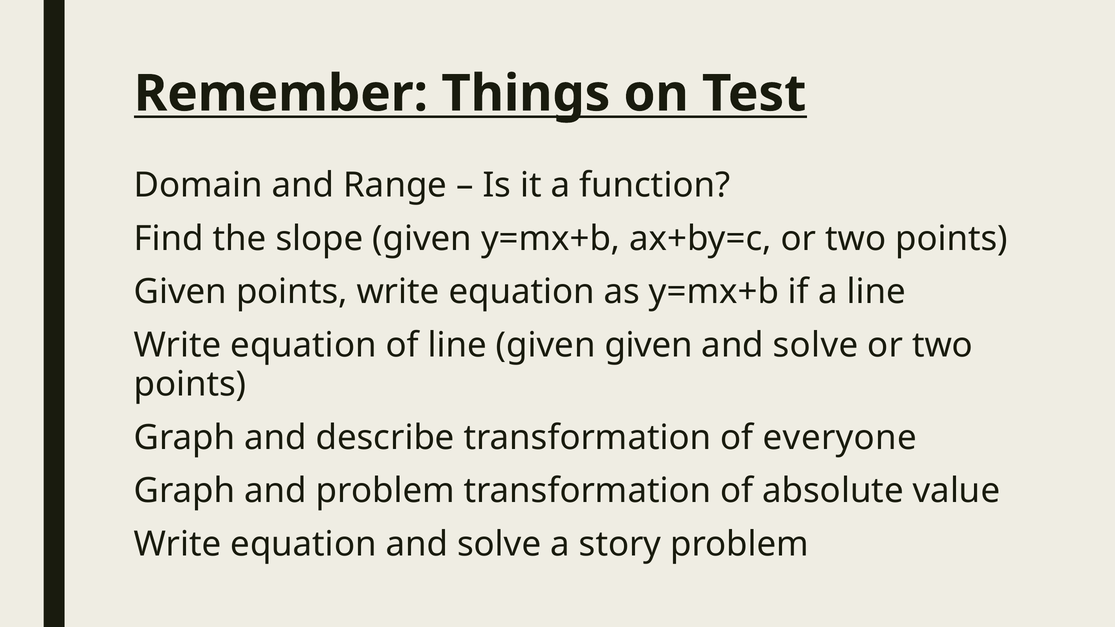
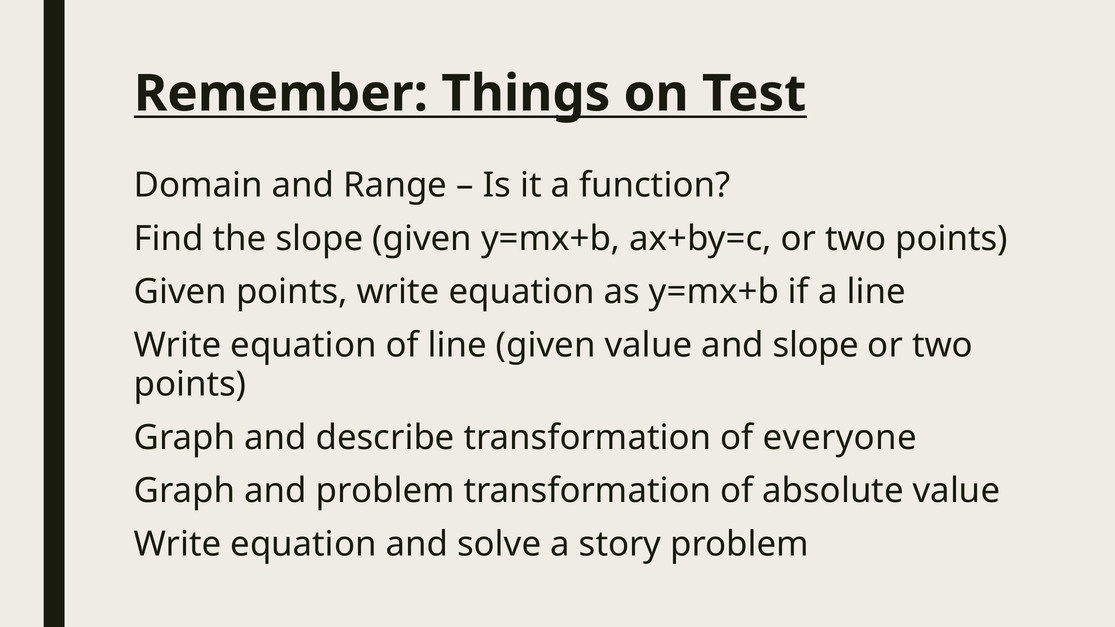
given given: given -> value (648, 345)
solve: solve -> slope (816, 345)
